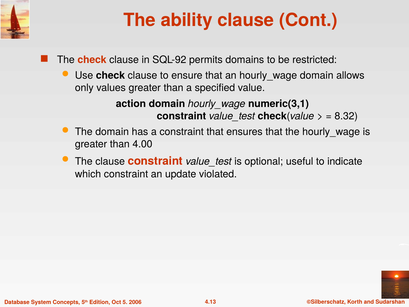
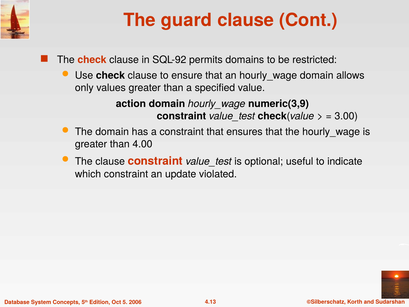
ability: ability -> guard (186, 20)
numeric(3,1: numeric(3,1 -> numeric(3,9 (279, 104)
8.32: 8.32 -> 3.00 (346, 116)
